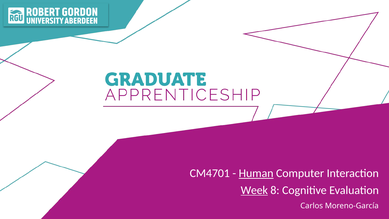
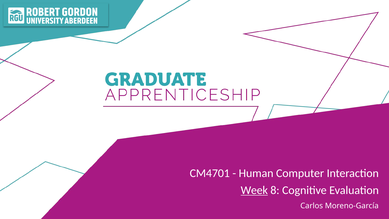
Human underline: present -> none (256, 173)
